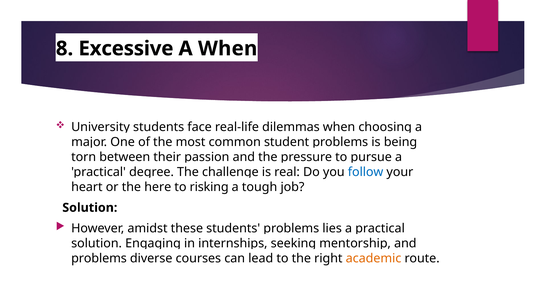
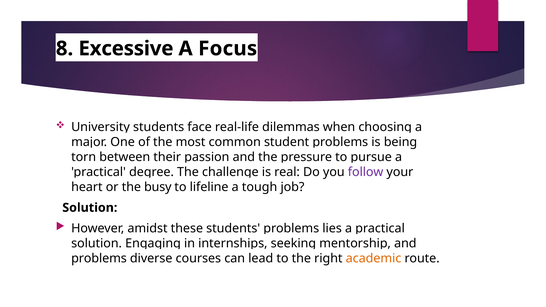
A When: When -> Focus (228, 49)
follow colour: blue -> purple (366, 172)
here: here -> busy (158, 187)
risking: risking -> lifeline (209, 187)
